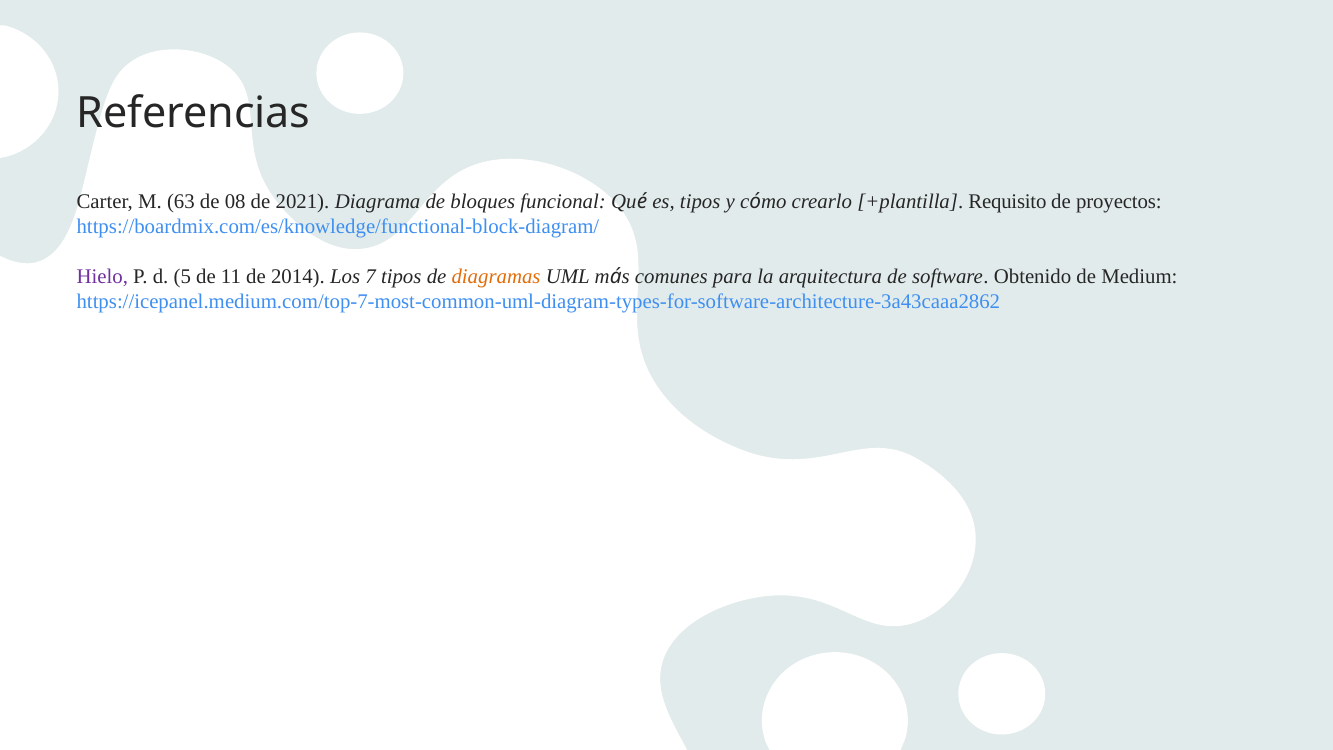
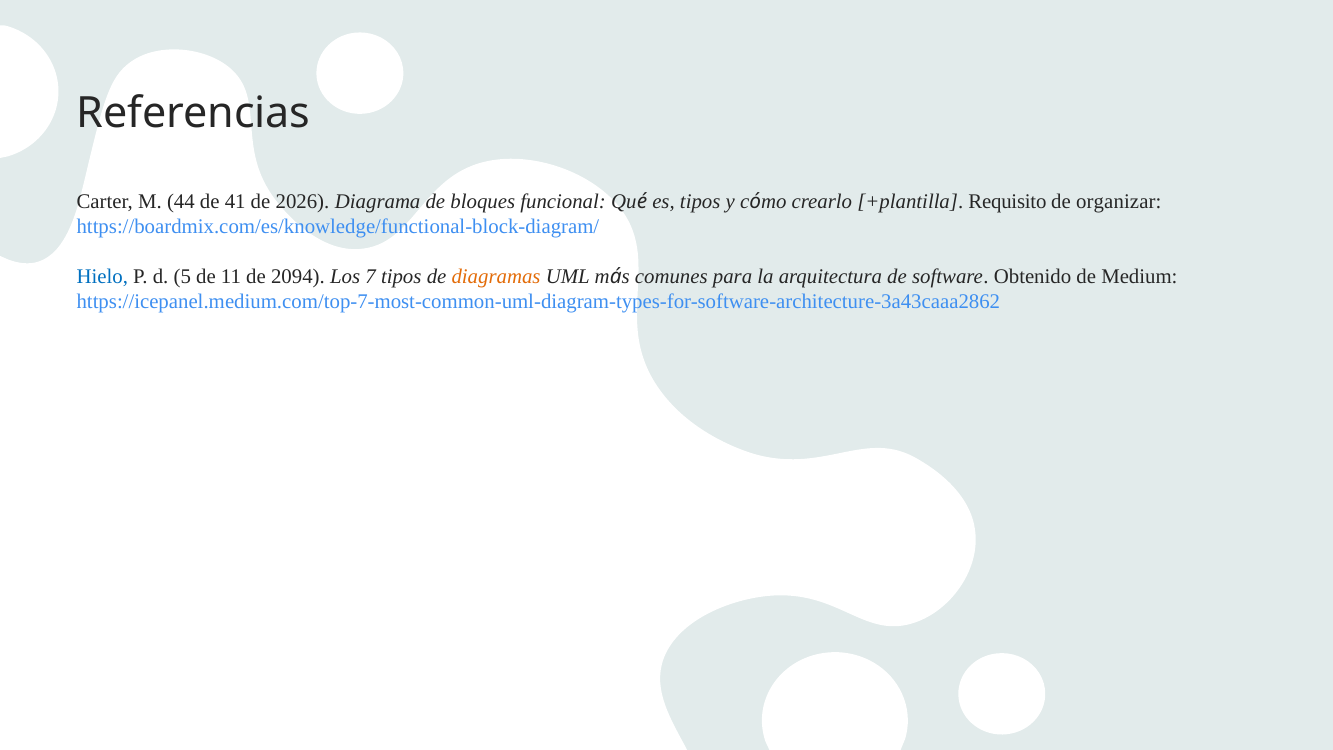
63: 63 -> 44 (181, 202)
08: 08 -> 41 (235, 202)
2021: 2021 -> 2026 (303, 202)
proyectos: proyectos -> organizar (1119, 202)
Hielo colour: purple -> blue (102, 277)
2014: 2014 -> 2094 (298, 277)
